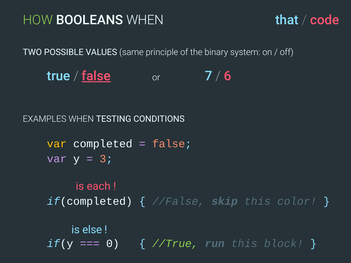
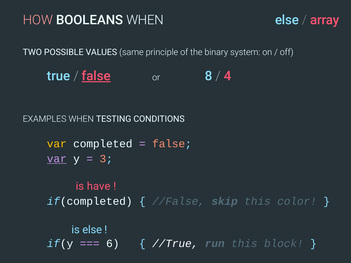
that: that -> else (287, 20)
code: code -> array (325, 20)
HOW colour: light green -> pink (38, 20)
7: 7 -> 8 (209, 76)
6: 6 -> 4 (228, 76)
var underline: none -> present (57, 159)
each: each -> have (99, 186)
0: 0 -> 6 (113, 244)
//True colour: light green -> white (175, 244)
